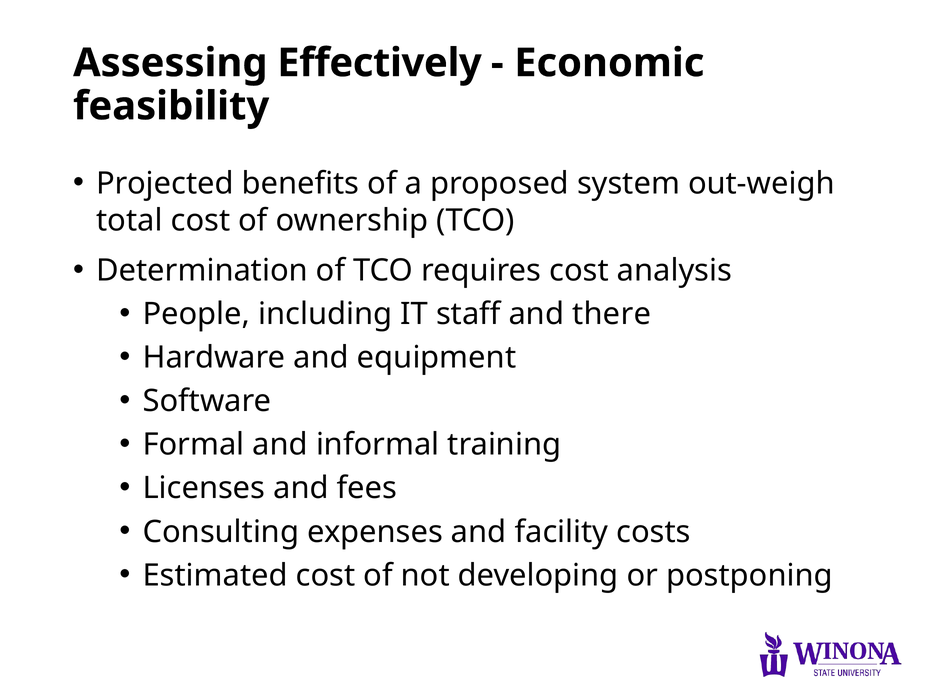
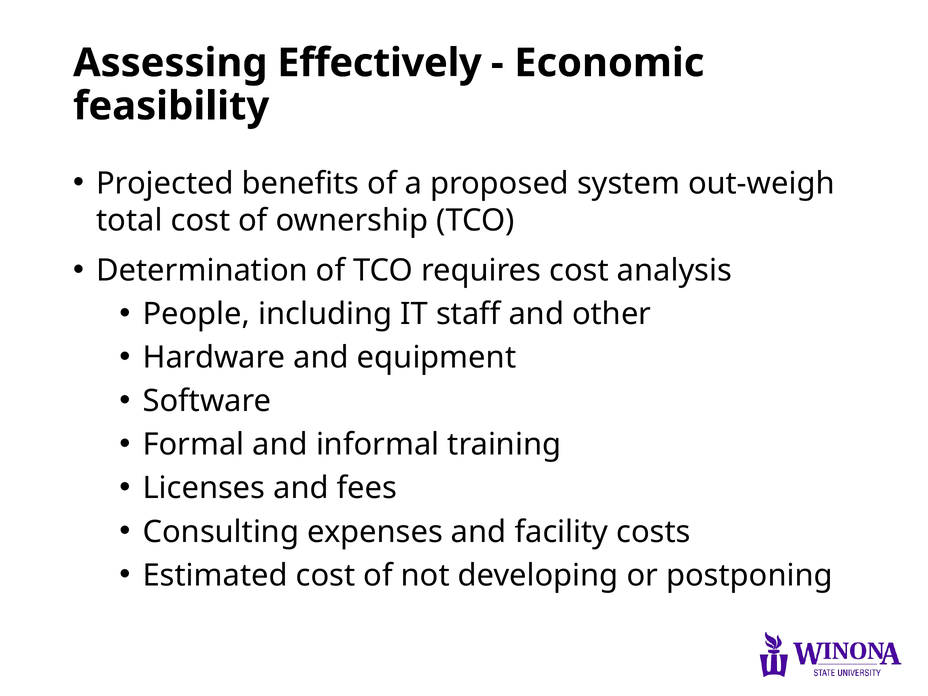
there: there -> other (612, 314)
